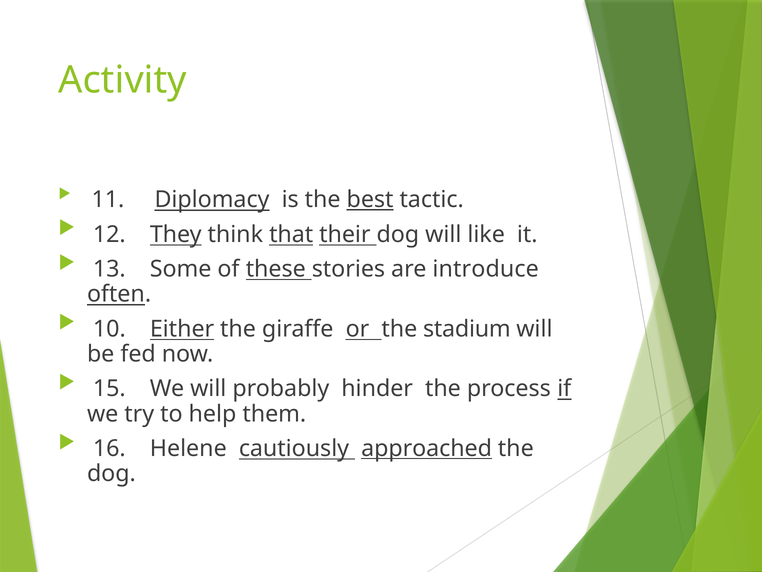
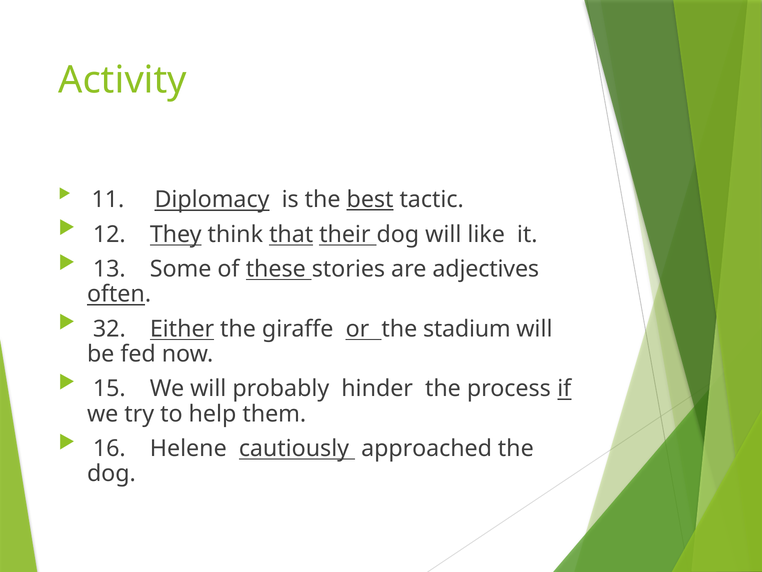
introduce: introduce -> adjectives (486, 269)
10: 10 -> 32 (109, 329)
approached underline: present -> none (427, 448)
